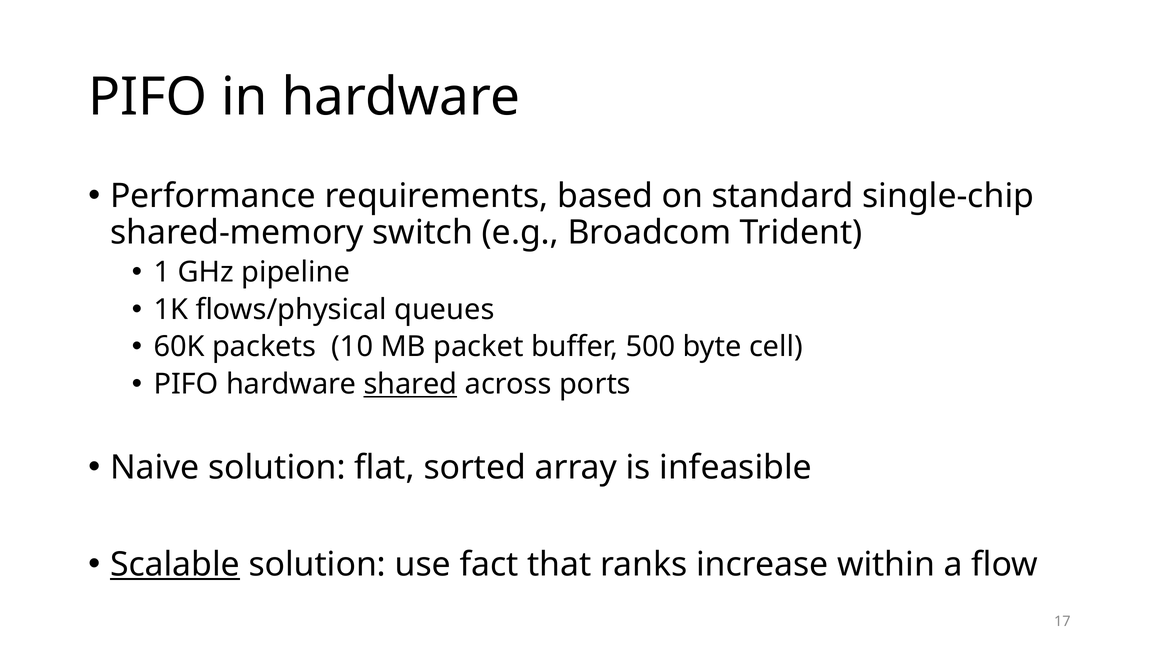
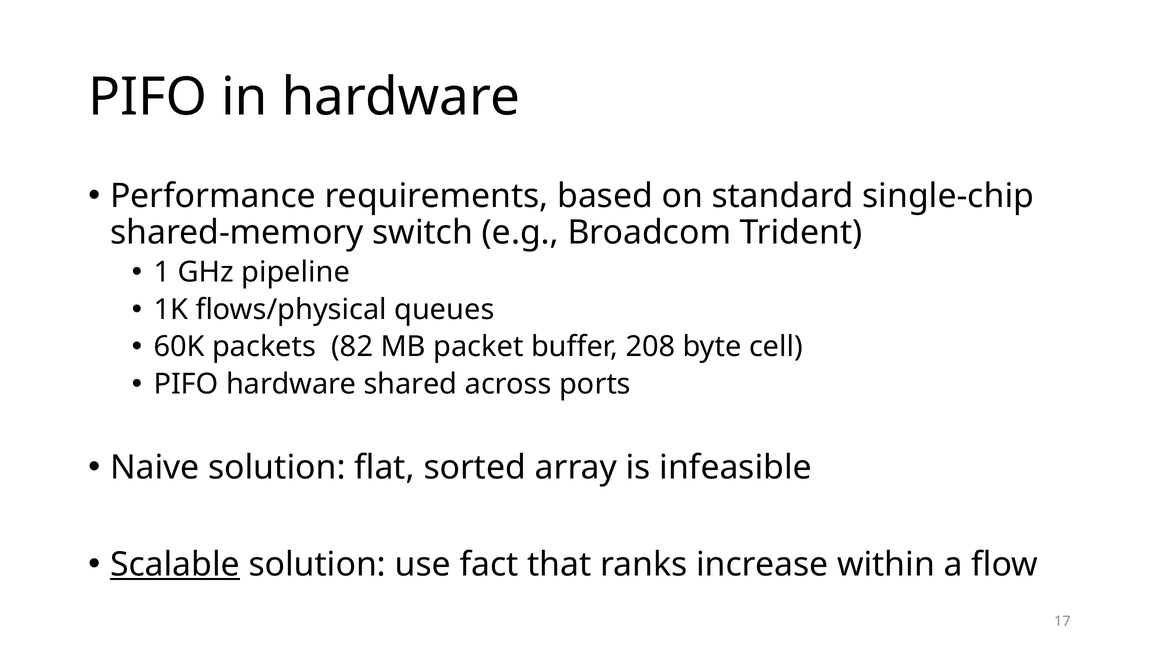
10: 10 -> 82 (352, 347)
500: 500 -> 208 (650, 347)
shared underline: present -> none (411, 384)
